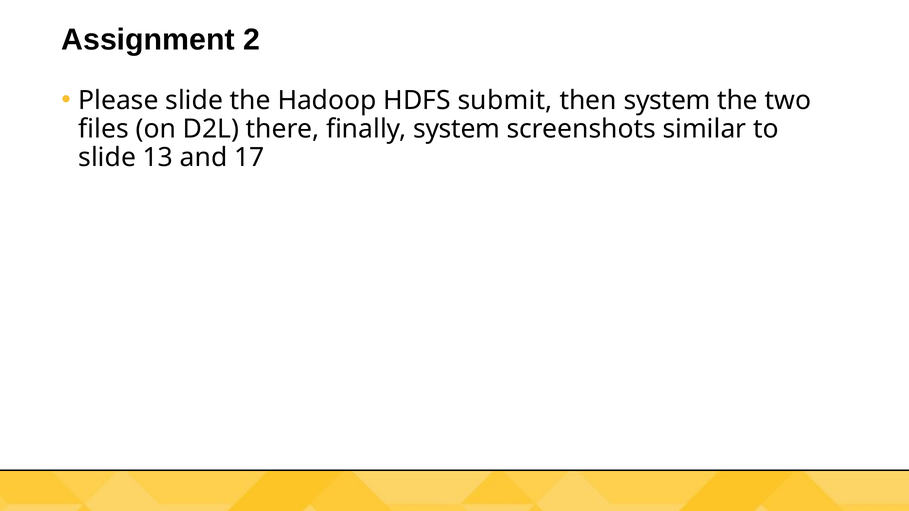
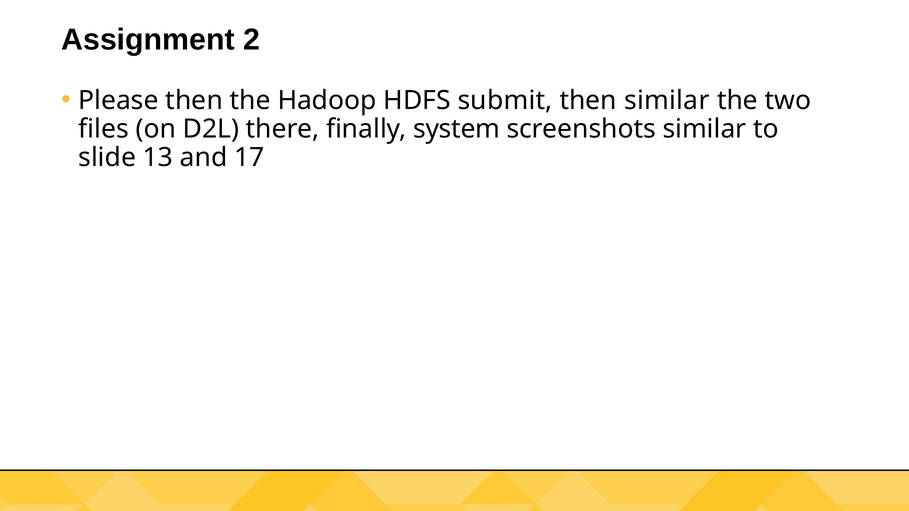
Please slide: slide -> then (194, 100)
then system: system -> similar (667, 100)
